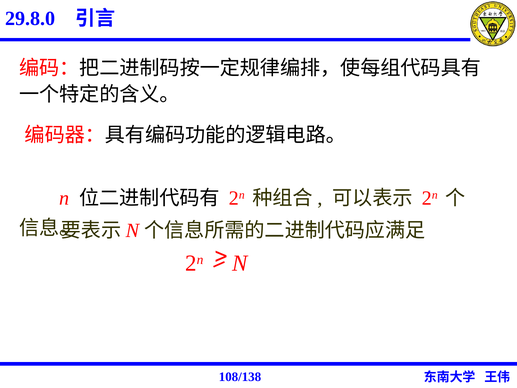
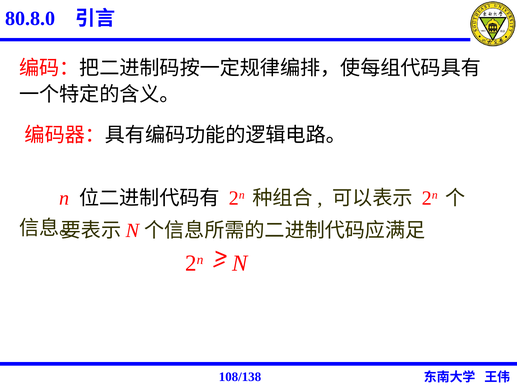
29.8.0: 29.8.0 -> 80.8.0 (30, 18)
